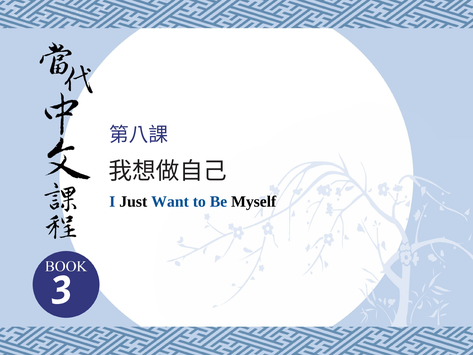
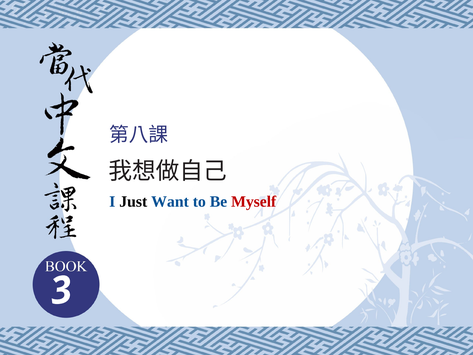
Myself colour: black -> red (254, 201)
